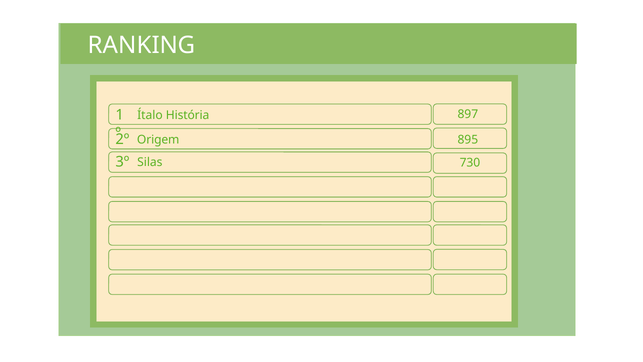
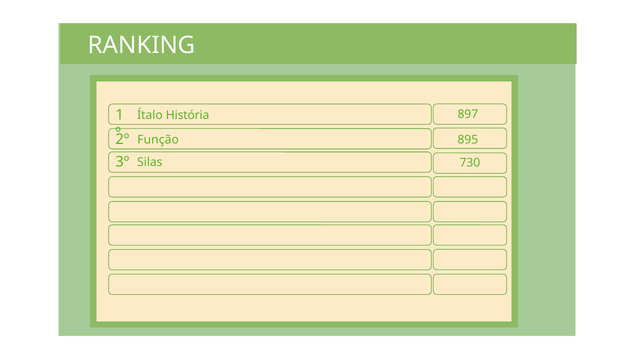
Origem: Origem -> Função (158, 140)
